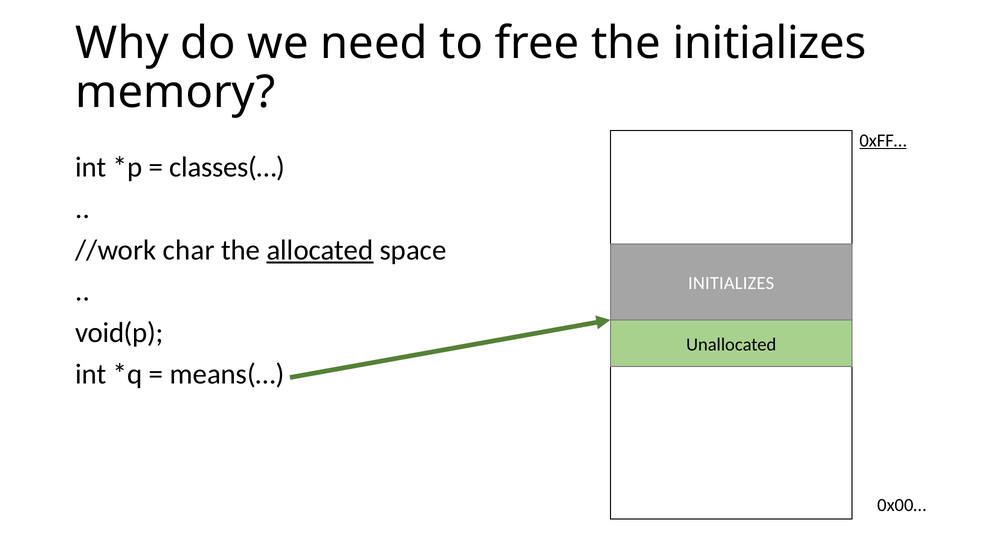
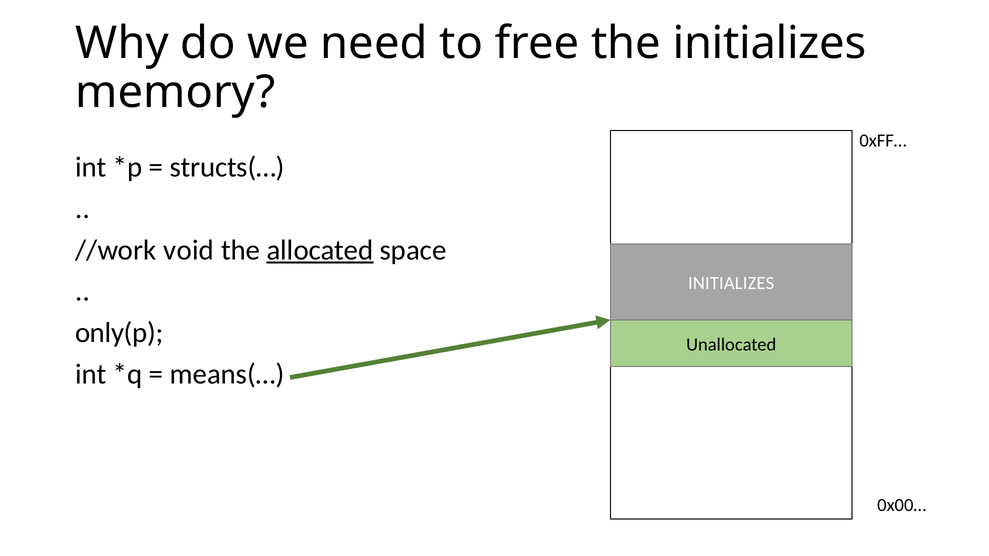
0xFF… underline: present -> none (883, 140)
classes(…: classes(… -> structs(… (227, 167)
char: char -> void (189, 250)
void(p: void(p -> only(p (119, 333)
